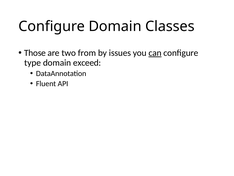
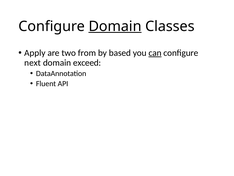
Domain underline: none -> present (115, 26)
Those: Those -> Apply (35, 53)
issues: issues -> based (120, 53)
type: type -> next (33, 63)
